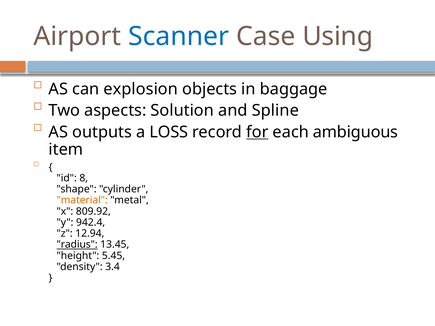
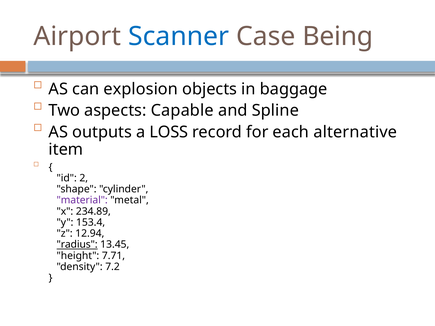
Using: Using -> Being (338, 36)
Solution: Solution -> Capable (182, 111)
for underline: present -> none (257, 132)
ambiguous: ambiguous -> alternative (355, 132)
8: 8 -> 2 (84, 178)
material colour: orange -> purple (82, 200)
809.92: 809.92 -> 234.89 (93, 212)
942.4: 942.4 -> 153.4 (91, 223)
5.45: 5.45 -> 7.71 (113, 256)
3.4: 3.4 -> 7.2 (113, 267)
